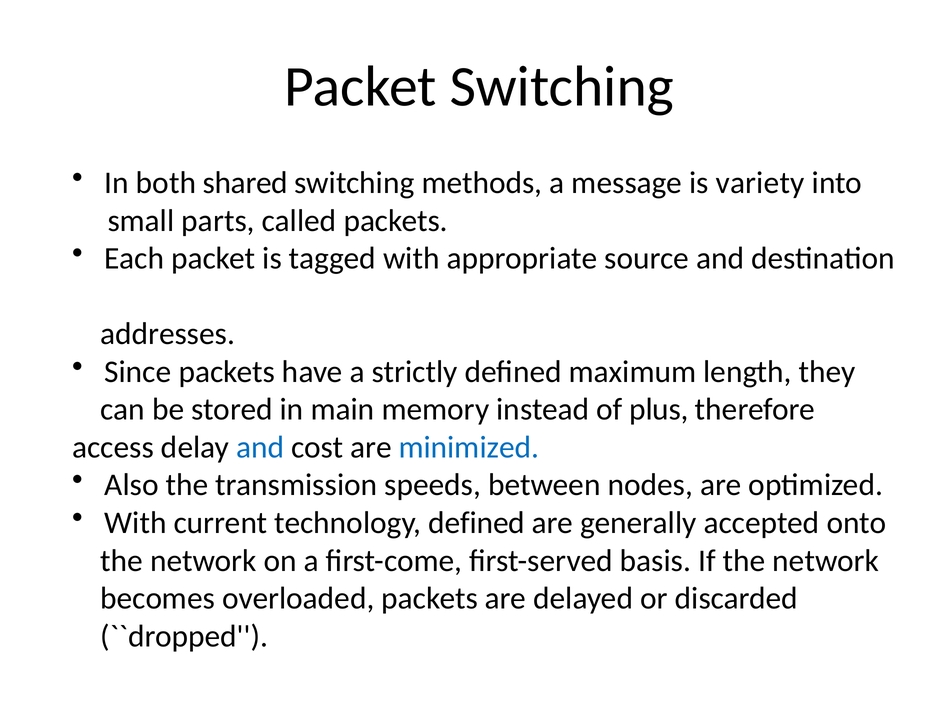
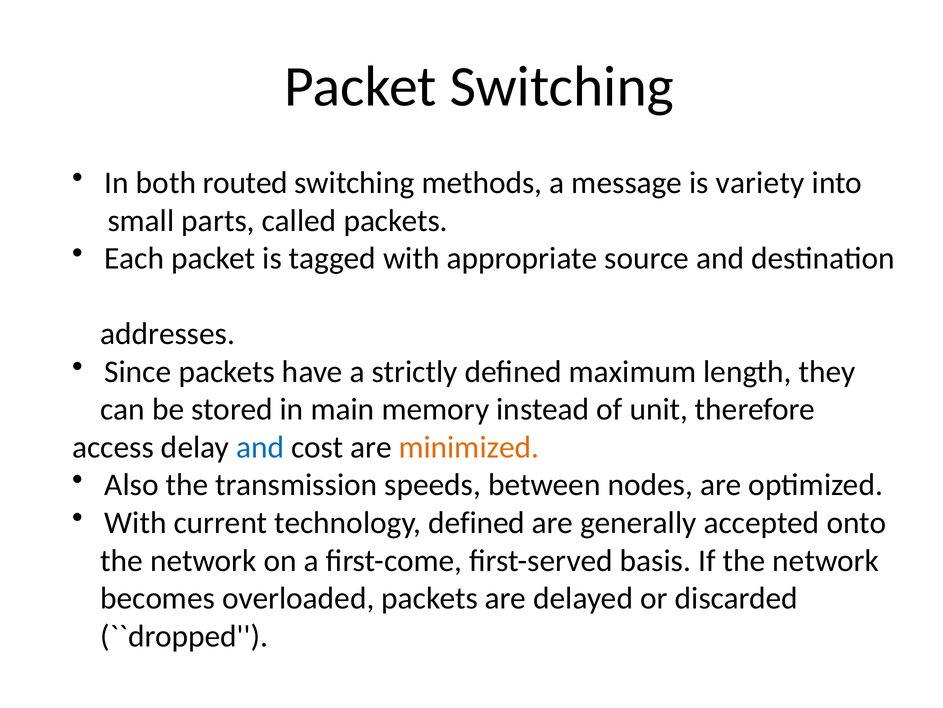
shared: shared -> routed (245, 183)
plus: plus -> unit (659, 409)
minimized colour: blue -> orange (469, 447)
